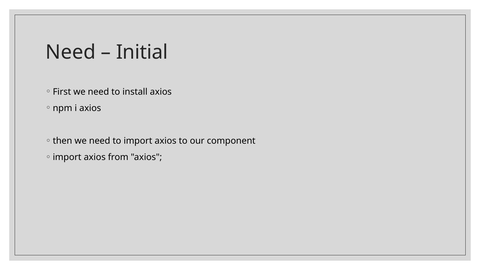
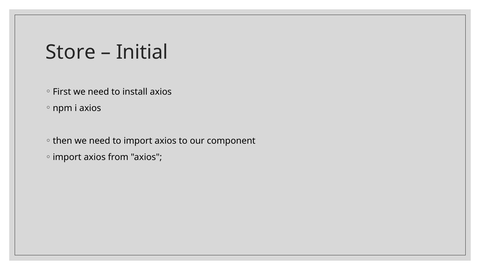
Need: Need -> Store (71, 52)
